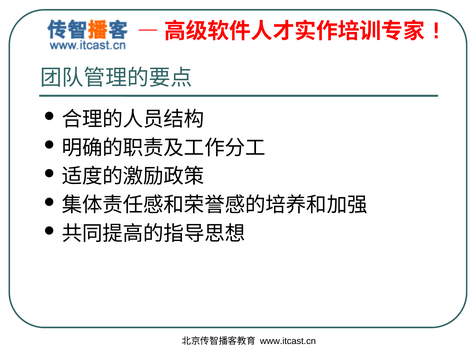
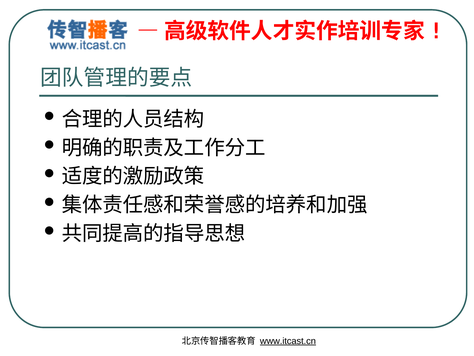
www.itcast.cn underline: none -> present (288, 341)
